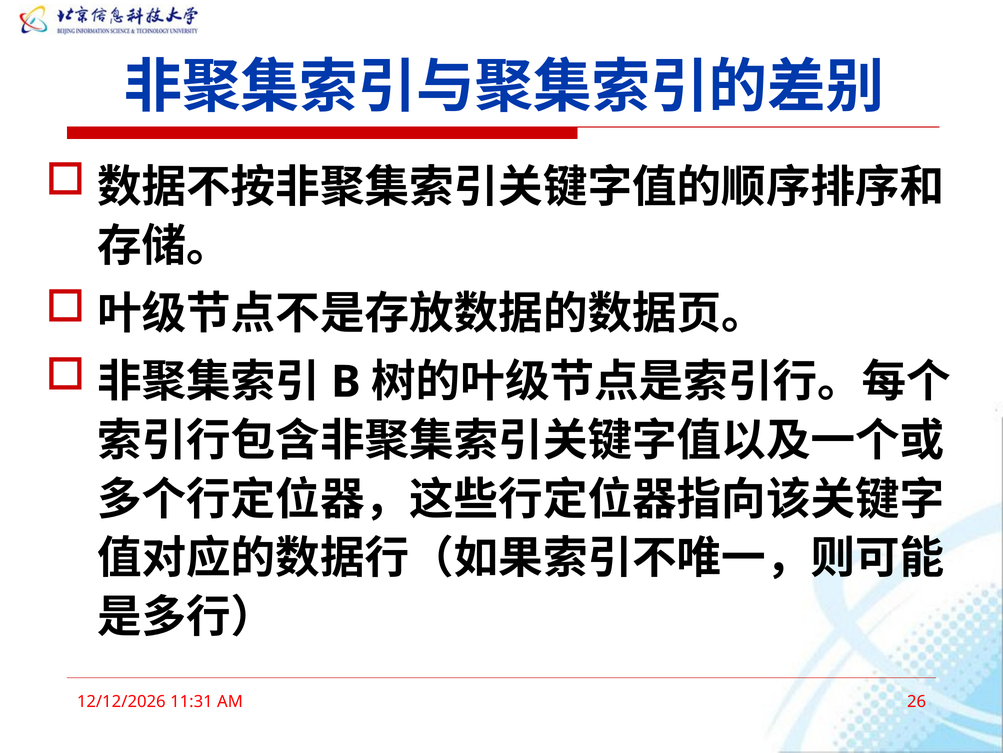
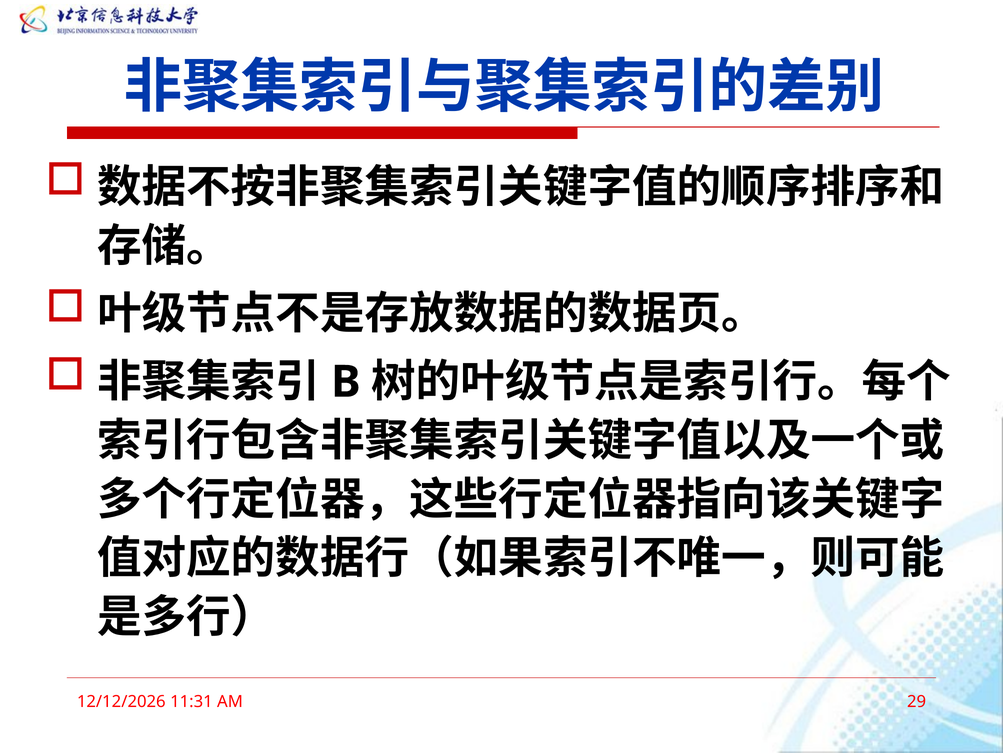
26: 26 -> 29 (917, 701)
